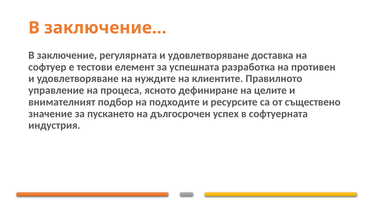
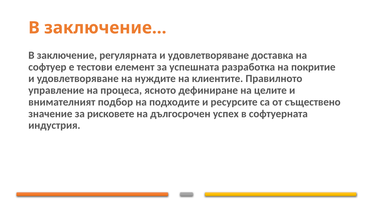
противен: противен -> покритие (313, 67)
пускането: пускането -> рисковете (111, 114)
